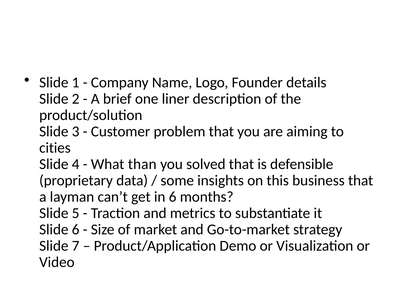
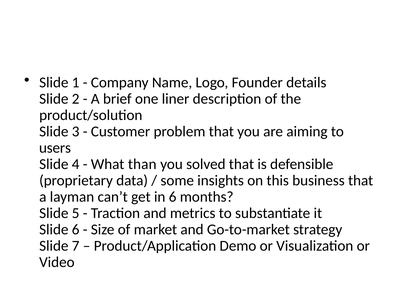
cities: cities -> users (55, 148)
